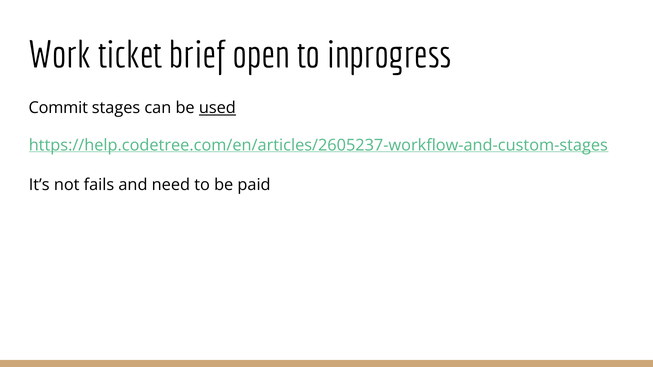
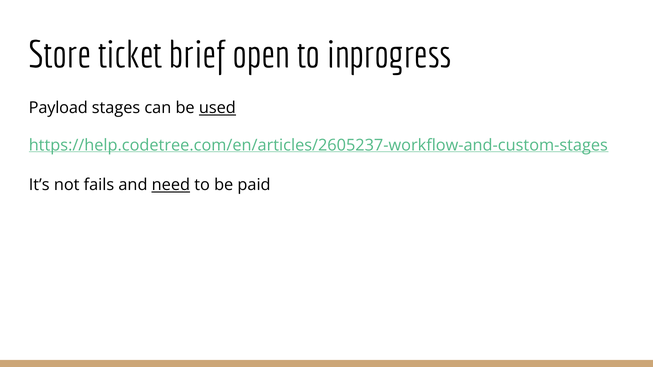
Work: Work -> Store (60, 55)
Commit: Commit -> Payload (58, 108)
need underline: none -> present (171, 185)
